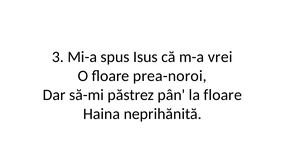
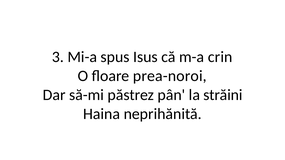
vrei: vrei -> crin (220, 57)
la floare: floare -> străini (223, 95)
